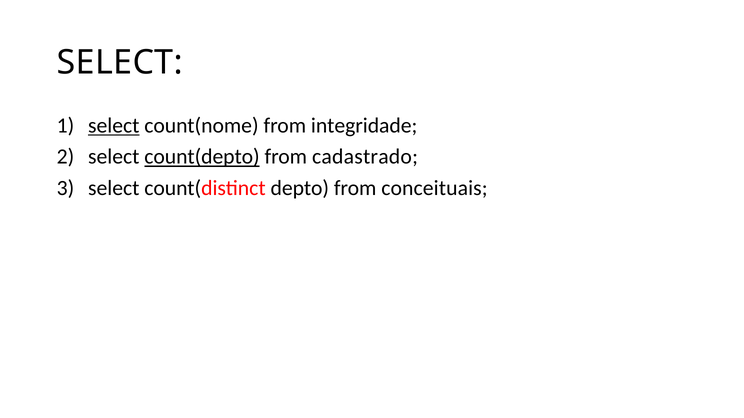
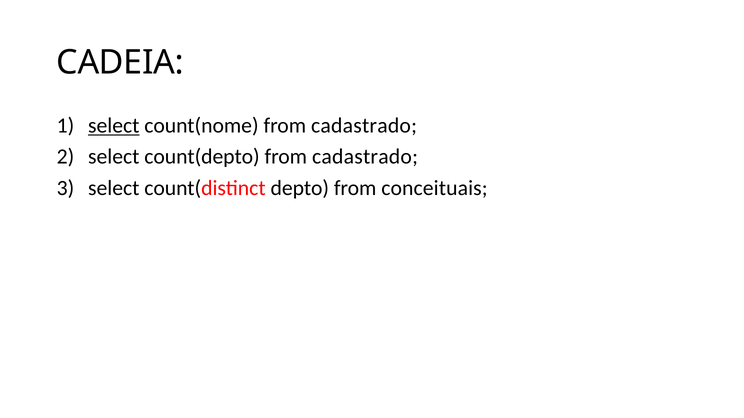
SELECT: SELECT -> CADEIA (120, 62)
count(nome from integridade: integridade -> cadastrado (364, 126)
count(depto underline: present -> none (202, 157)
